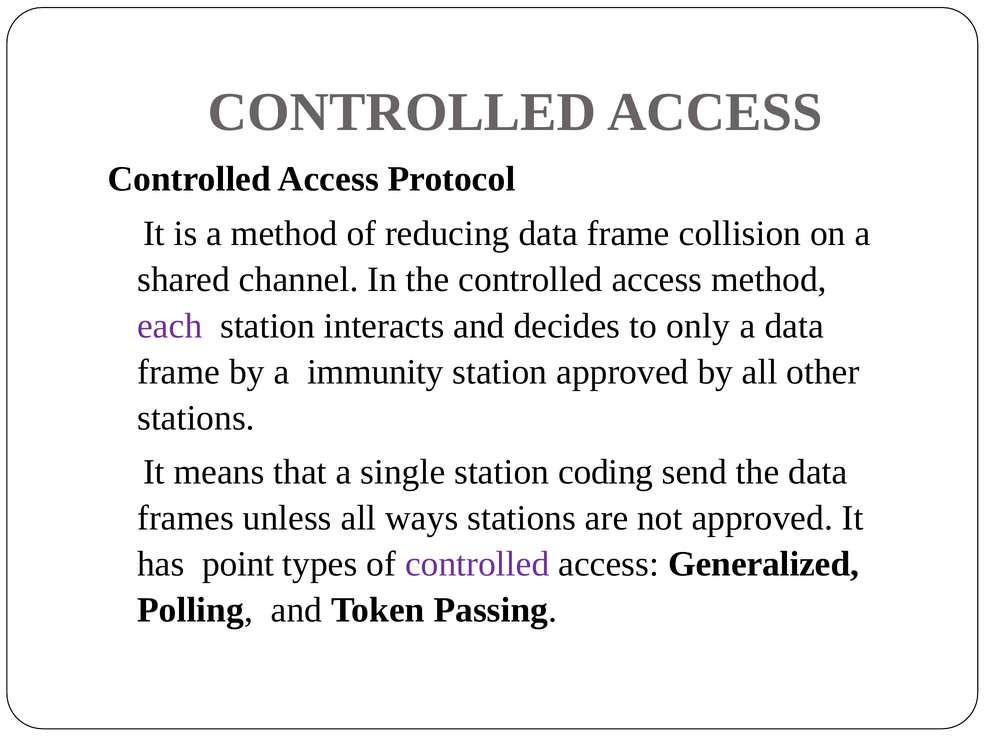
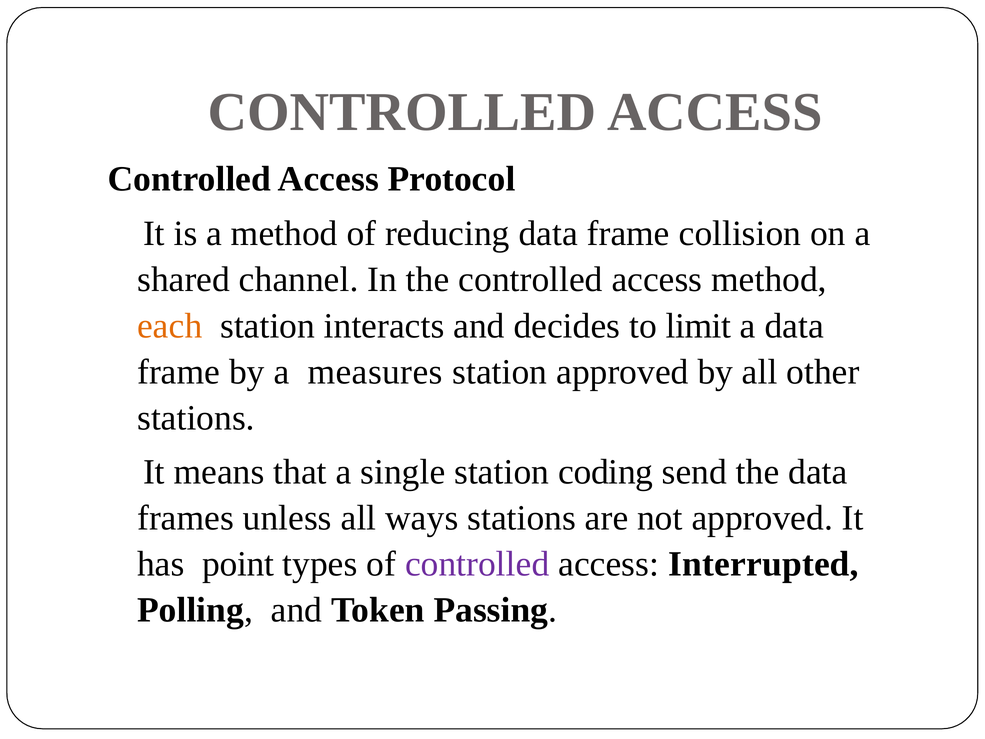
each colour: purple -> orange (170, 326)
only: only -> limit (699, 326)
immunity: immunity -> measures (375, 372)
Generalized: Generalized -> Interrupted (764, 564)
